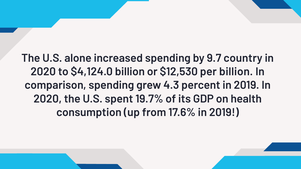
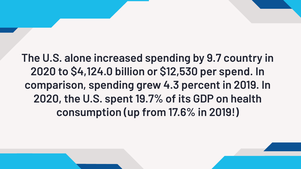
per billion: billion -> spend (236, 72)
